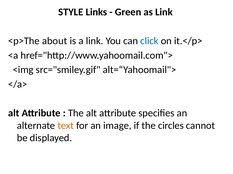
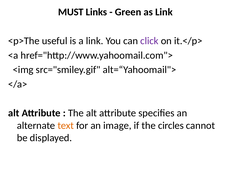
STYLE: STYLE -> MUST (71, 12)
about: about -> useful (55, 41)
click colour: blue -> purple (149, 41)
